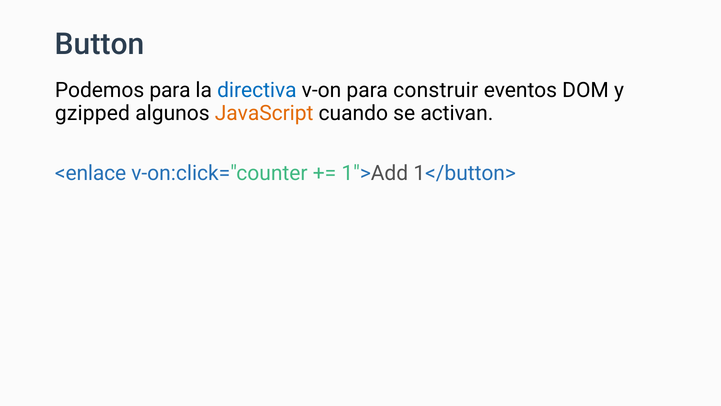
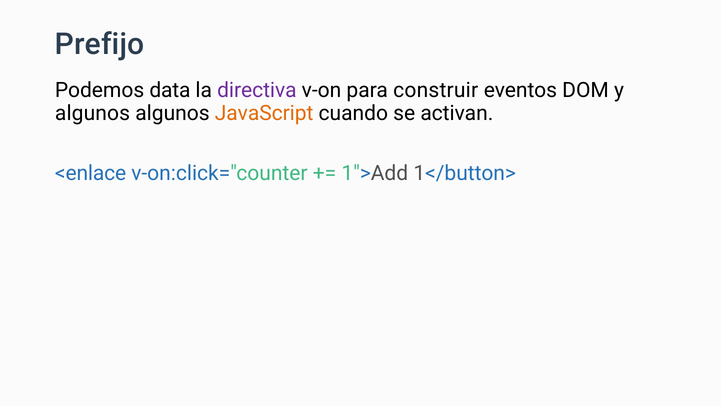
Button: Button -> Prefijo (100, 45)
Podemos para: para -> data (170, 90)
directiva colour: blue -> purple (257, 90)
gzipped: gzipped -> algunos (92, 113)
